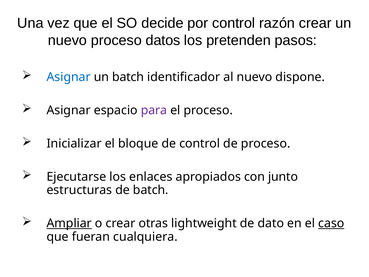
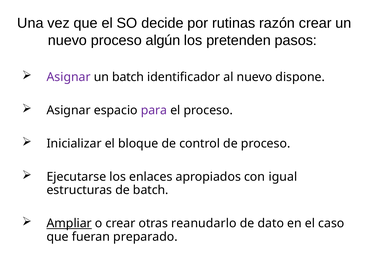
por control: control -> rutinas (234, 23)
datos: datos -> algún (163, 40)
Asignar colour: blue -> purple (69, 77)
junto: junto -> igual (283, 177)
lightweight: lightweight -> reanudarlo (204, 223)
caso underline: present -> none (331, 223)
cualquiera: cualquiera -> preparado (145, 236)
